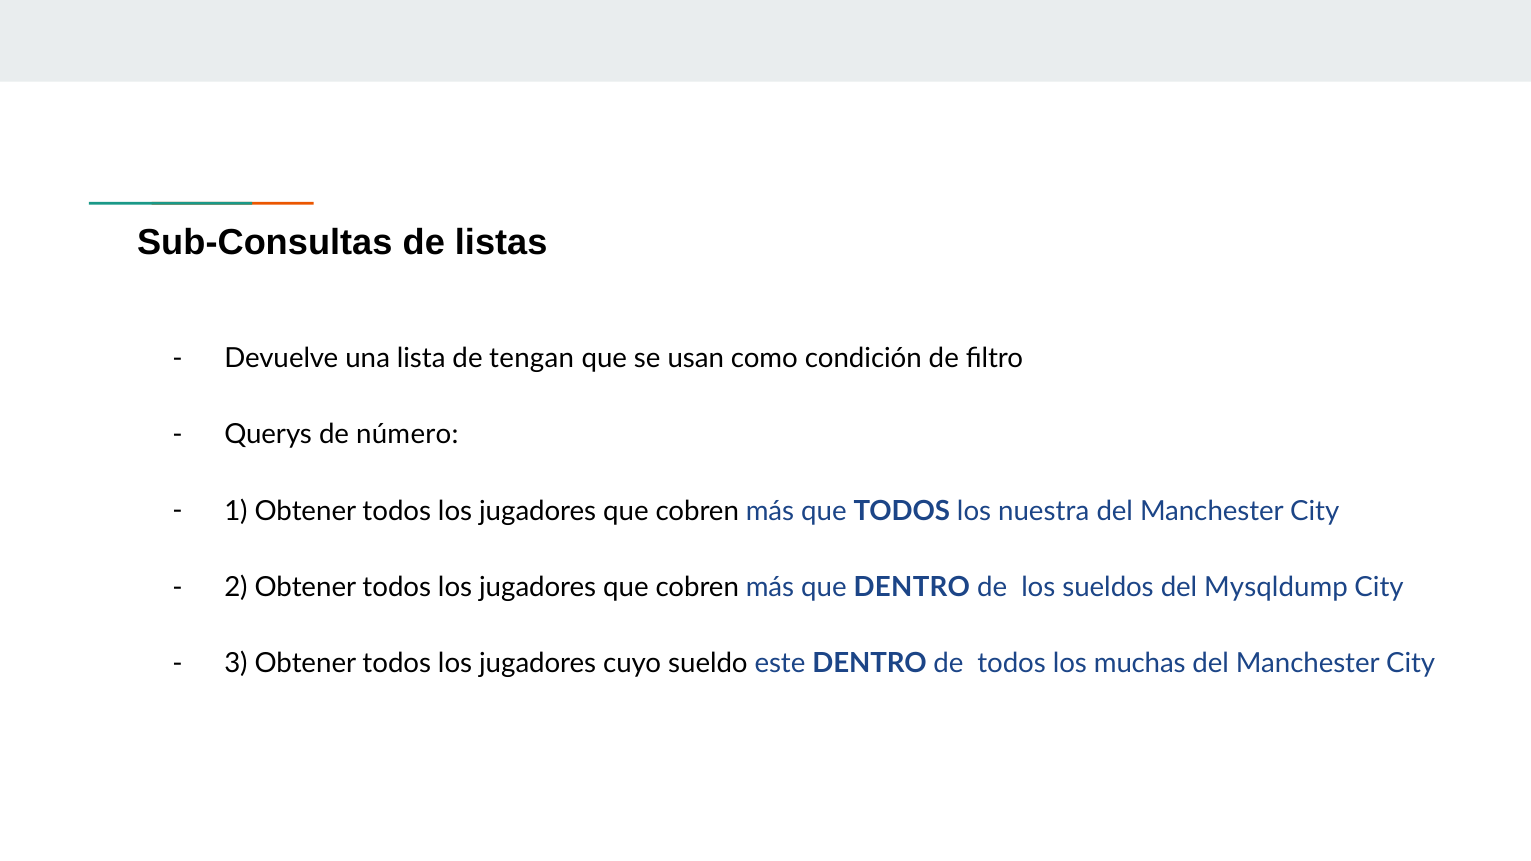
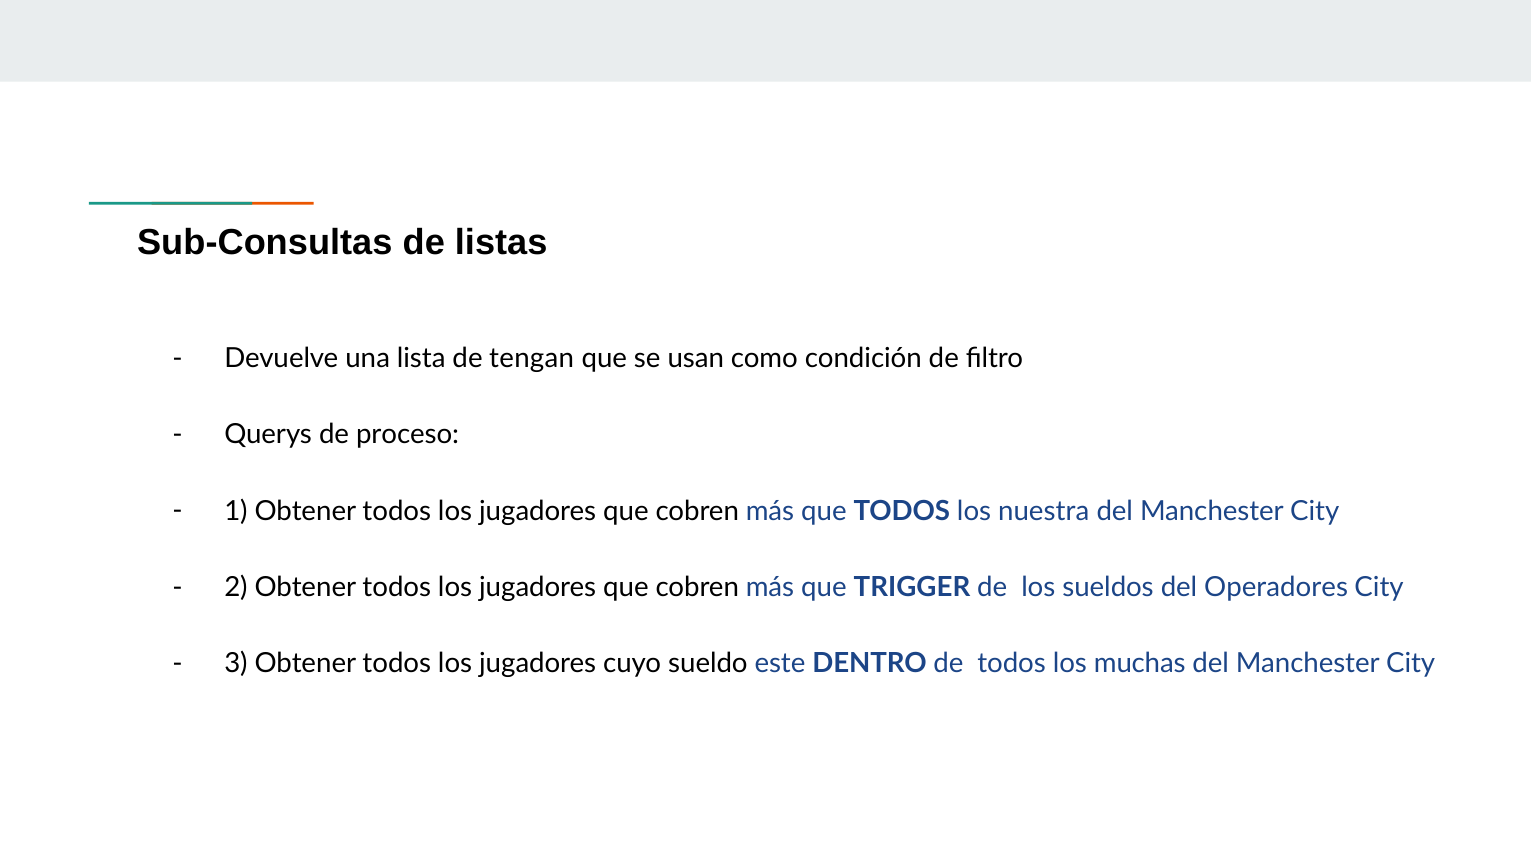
número: número -> proceso (408, 435)
que DENTRO: DENTRO -> TRIGGER (912, 588)
Mysqldump: Mysqldump -> Operadores (1276, 588)
